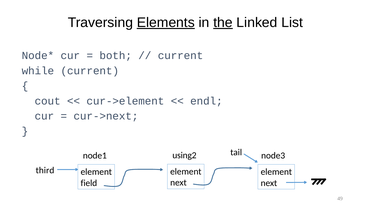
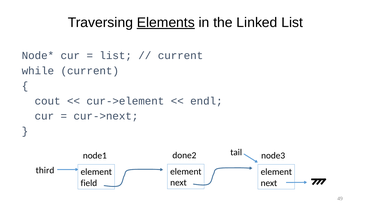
the underline: present -> none (223, 23)
both: both -> list (116, 56)
using2: using2 -> done2 (184, 156)
